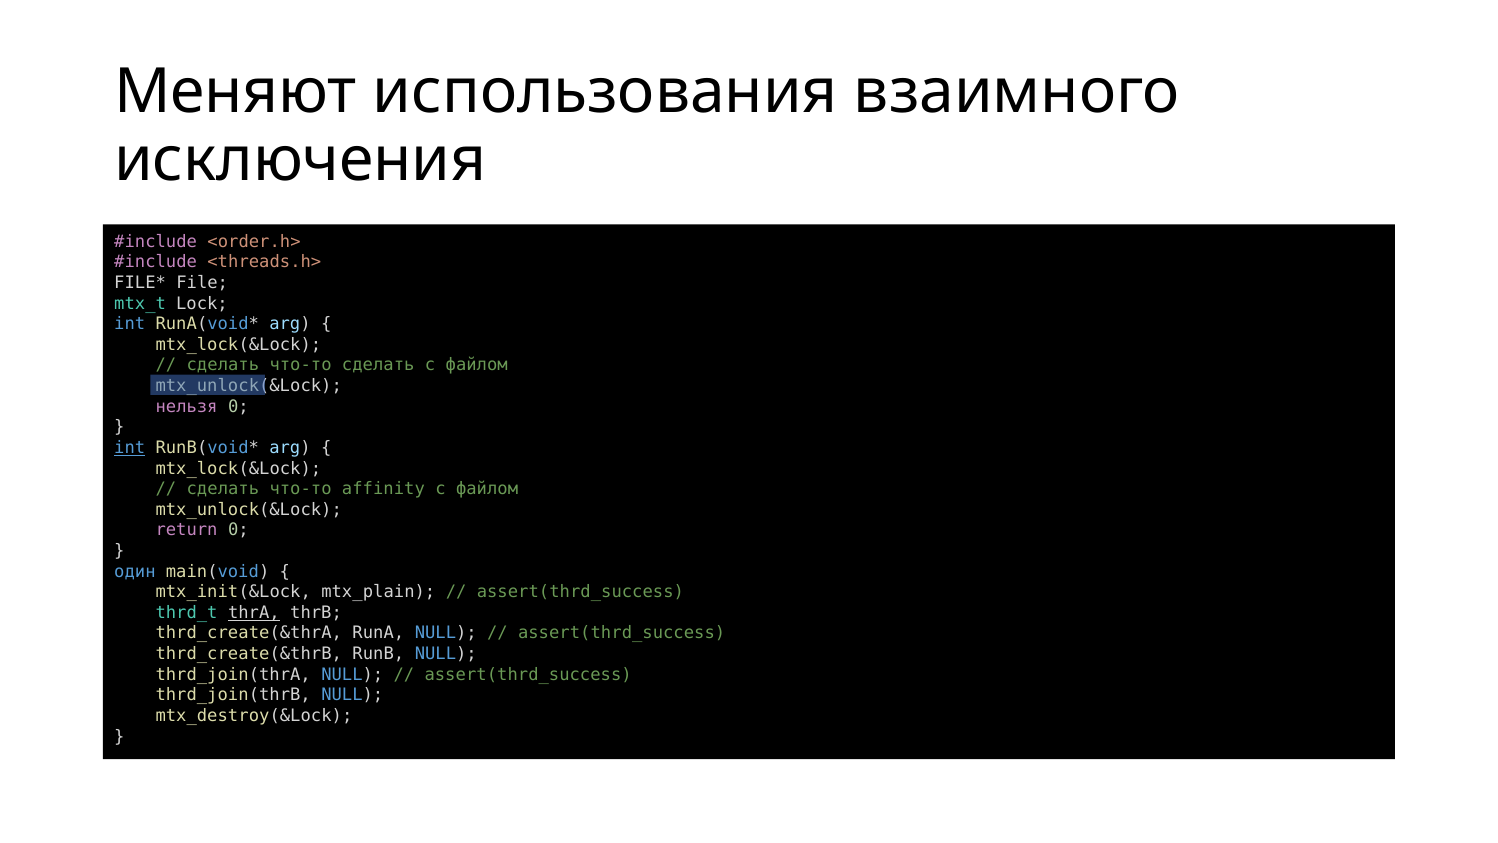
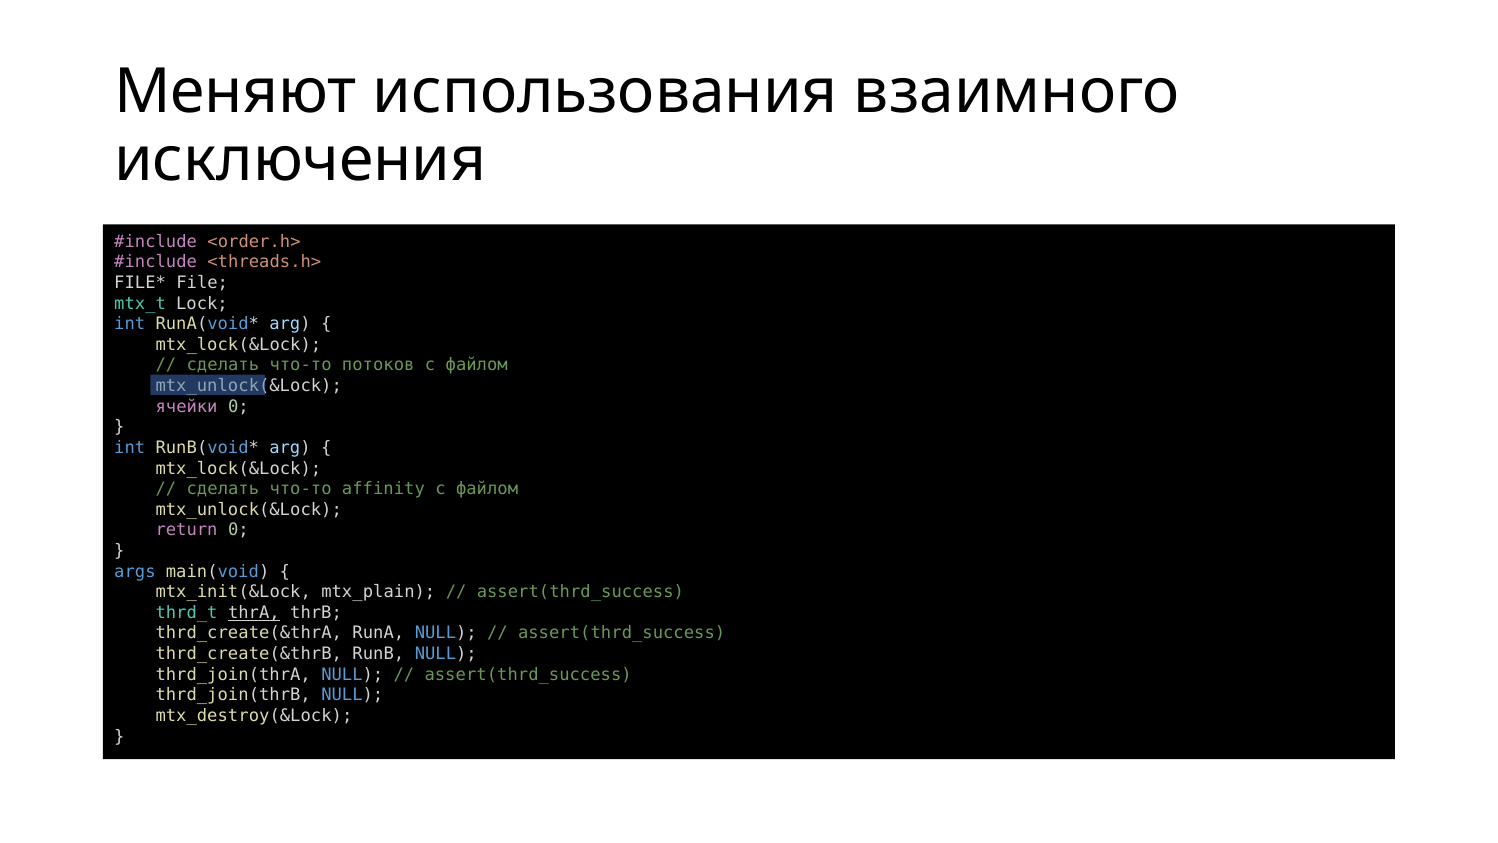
что-то сделать: сделать -> потоков (378, 365)
нельзя: нельзя -> ячейки (187, 406)
int underline: present -> none (130, 448)
один: один -> args (135, 571)
